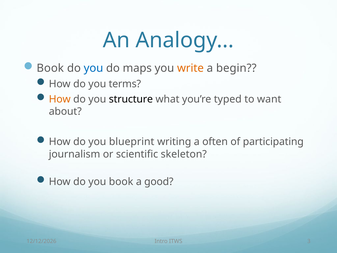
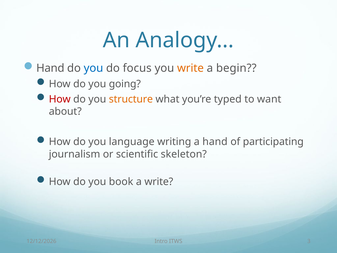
Book: Book -> Hand (50, 68)
maps: maps -> focus (137, 68)
terms: terms -> going (125, 84)
How colour: orange -> red (60, 99)
structure colour: black -> orange (131, 99)
blueprint: blueprint -> language (132, 142)
a often: often -> hand (215, 142)
a good: good -> write (159, 182)
